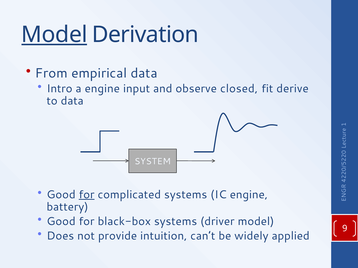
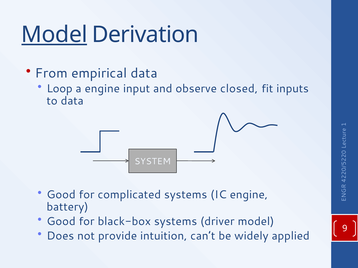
Intro: Intro -> Loop (60, 89)
derive: derive -> inputs (293, 89)
for underline: present -> none (87, 195)
